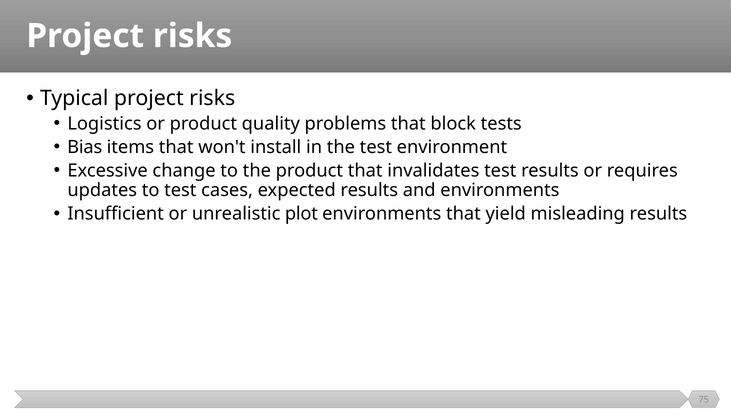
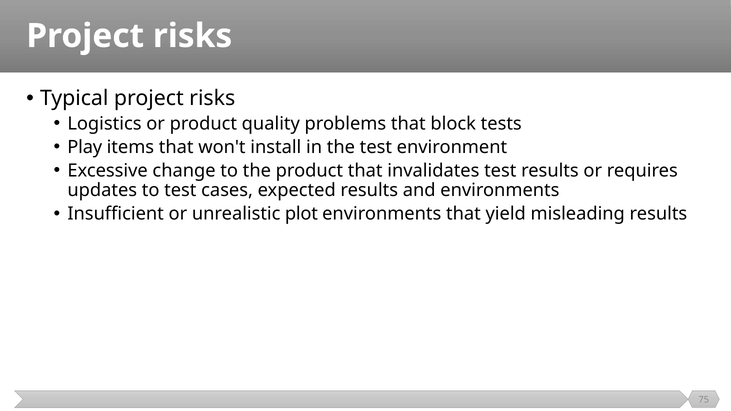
Bias: Bias -> Play (85, 147)
